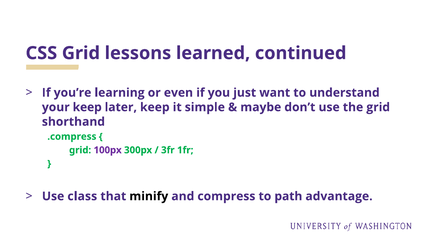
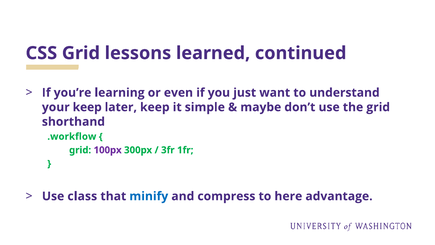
.compress: .compress -> .workflow (72, 136)
minify colour: black -> blue (149, 196)
path: path -> here (288, 196)
